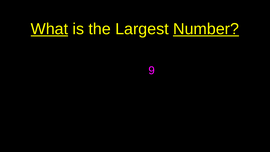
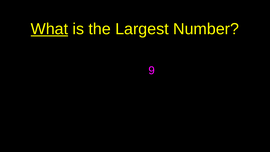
Number underline: present -> none (206, 29)
